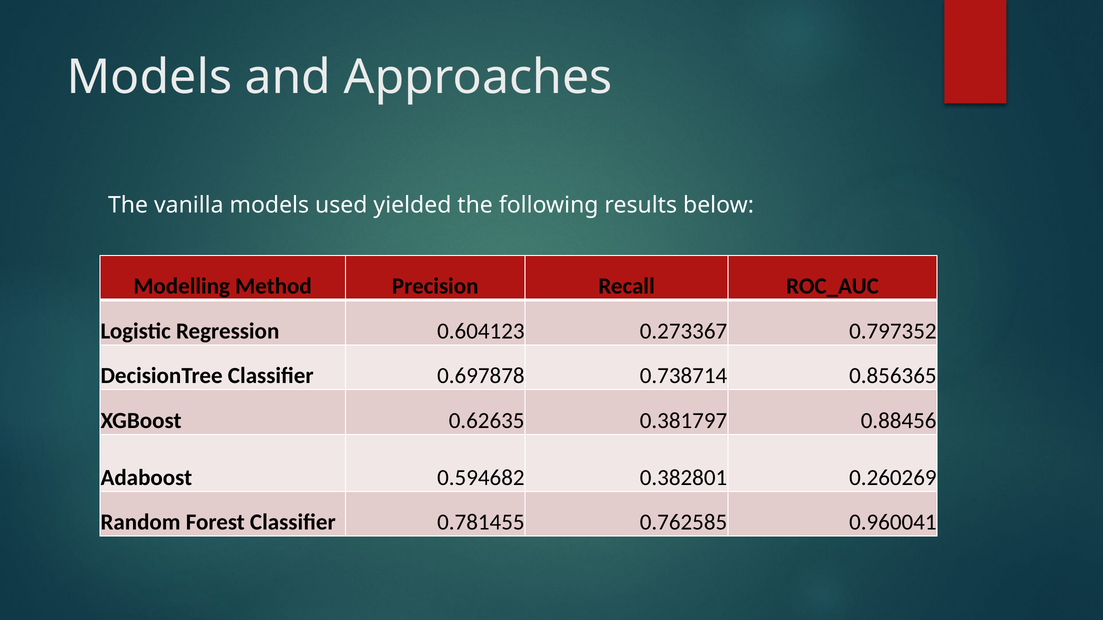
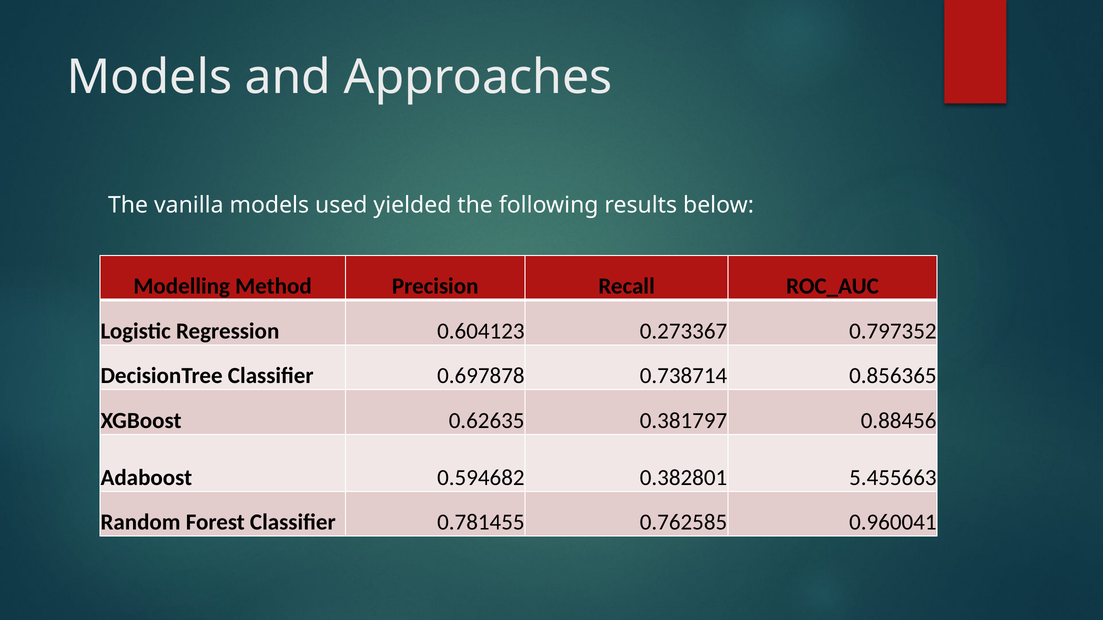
0.260269: 0.260269 -> 5.455663 (893, 478)
